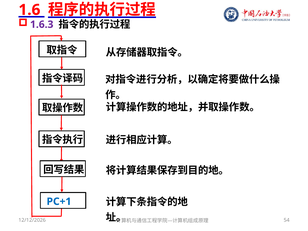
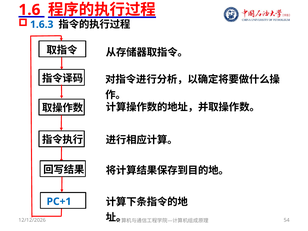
1.6.3 colour: purple -> blue (42, 24)
